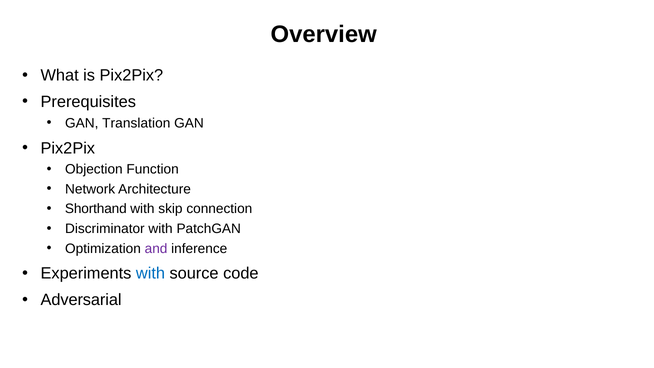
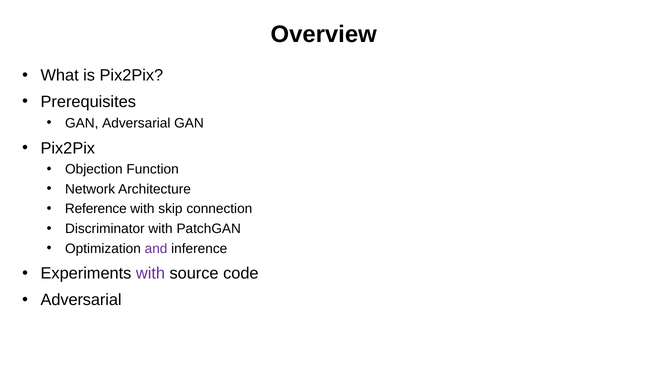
GAN Translation: Translation -> Adversarial (136, 123)
Shorthand: Shorthand -> Reference (96, 209)
with colour: blue -> purple (150, 273)
